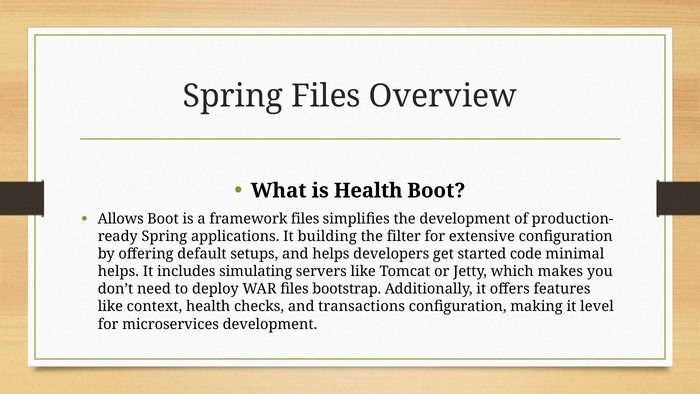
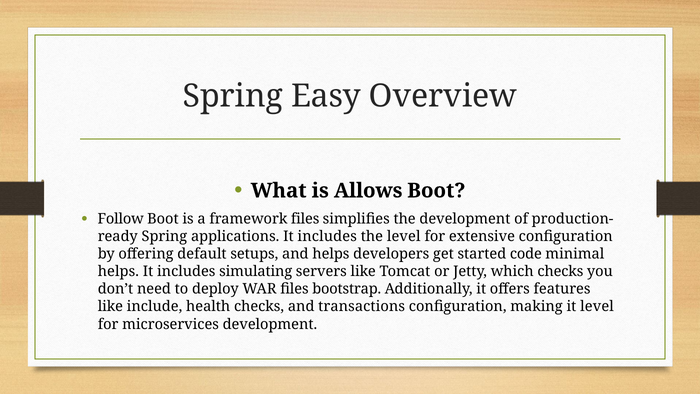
Spring Files: Files -> Easy (326, 96)
is Health: Health -> Allows (368, 191)
Allows: Allows -> Follow (121, 219)
applications It building: building -> includes (327, 236)
the filter: filter -> level (404, 236)
which makes: makes -> checks (560, 271)
context: context -> include (154, 306)
